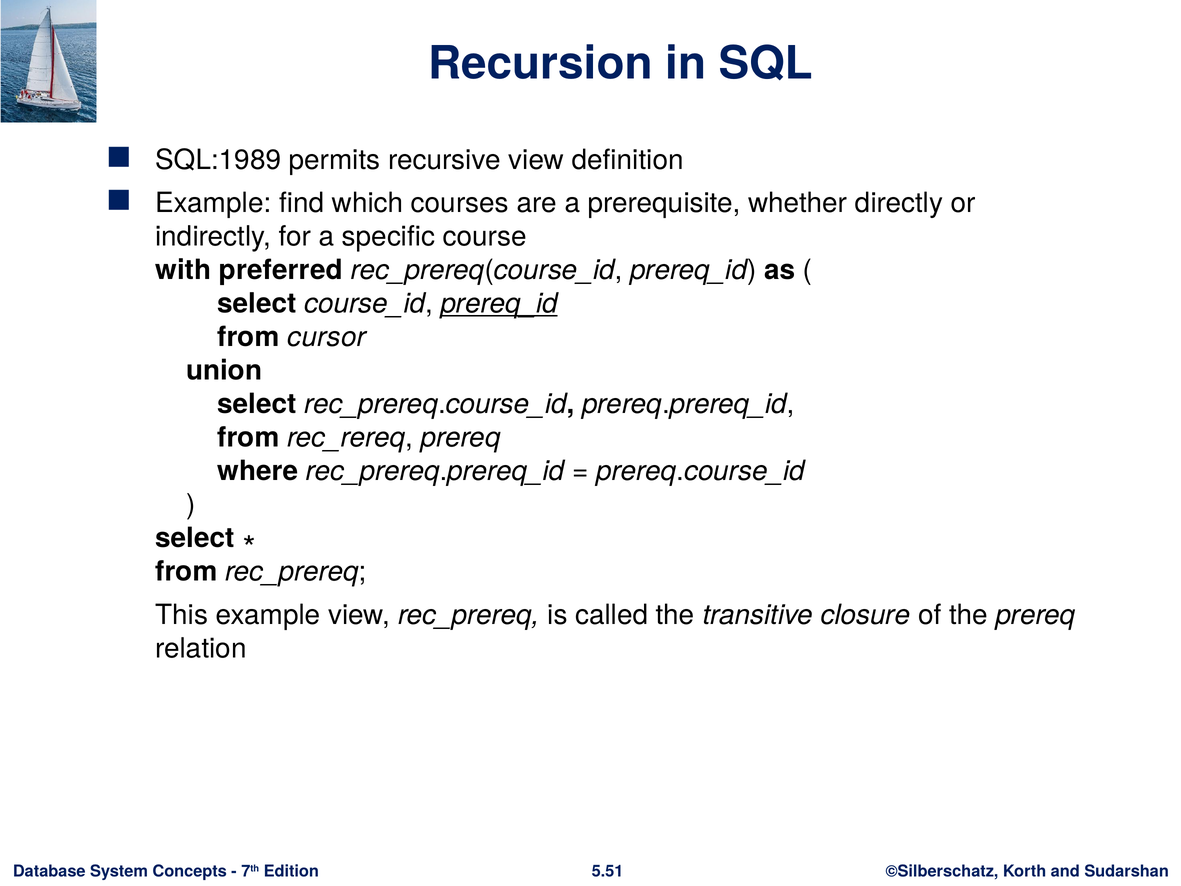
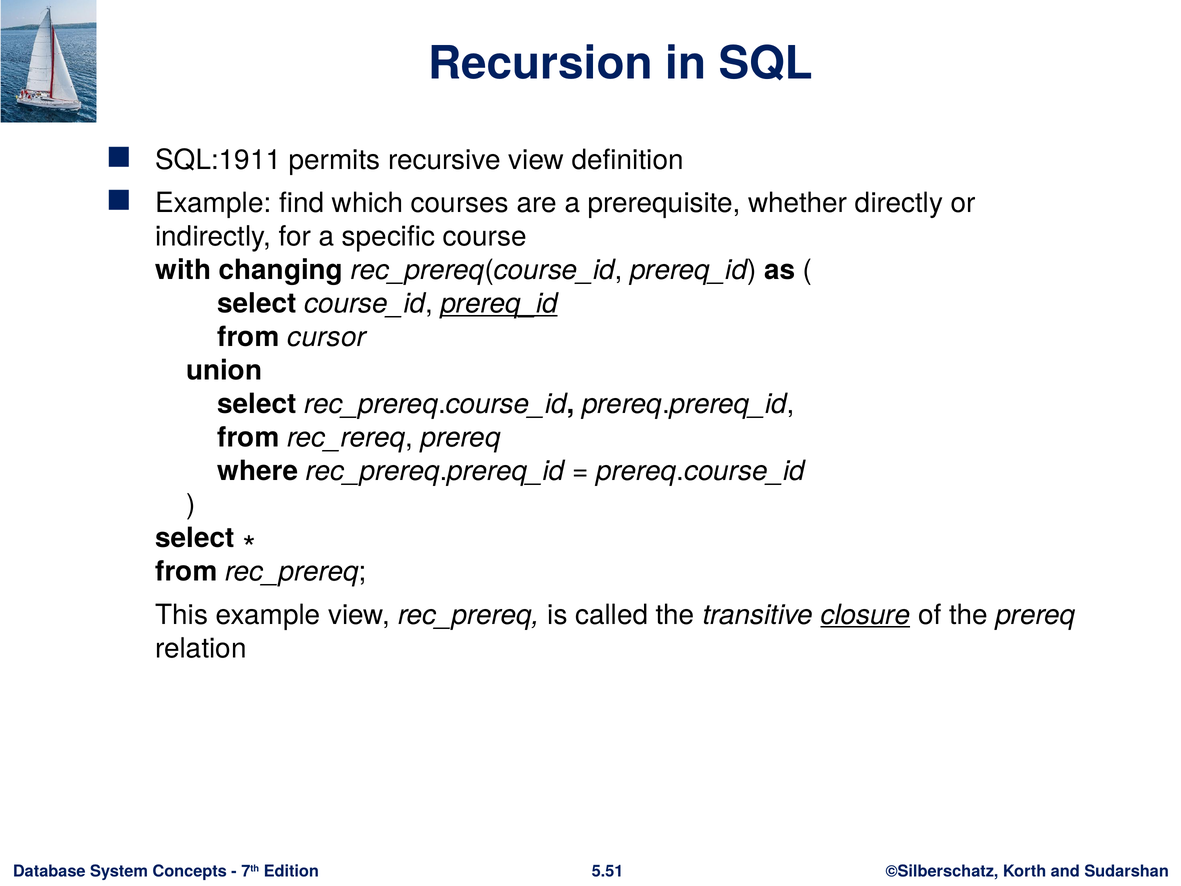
SQL:1989: SQL:1989 -> SQL:1911 (218, 160)
preferred: preferred -> changing (281, 270)
closure underline: none -> present (865, 615)
